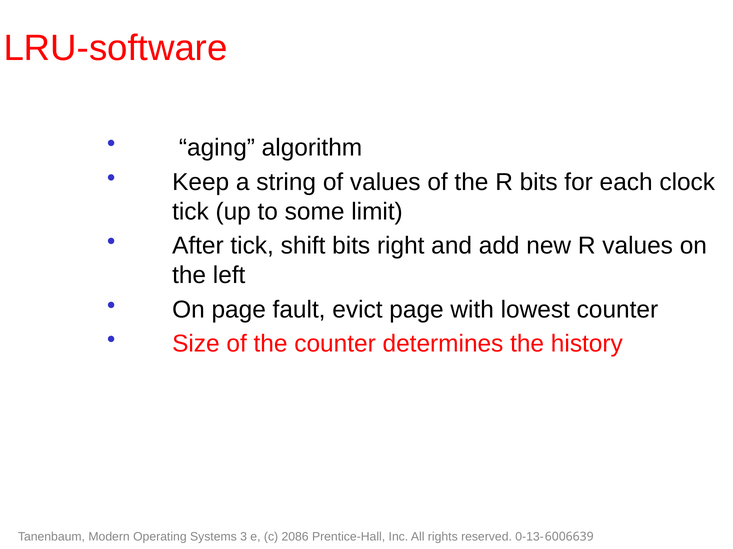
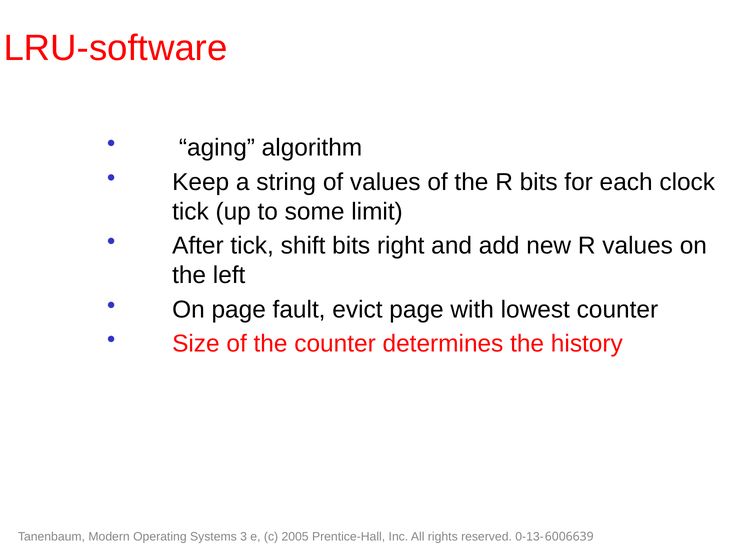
2086: 2086 -> 2005 (295, 537)
